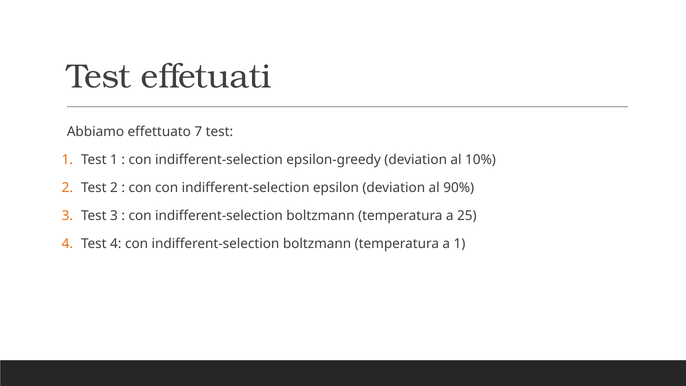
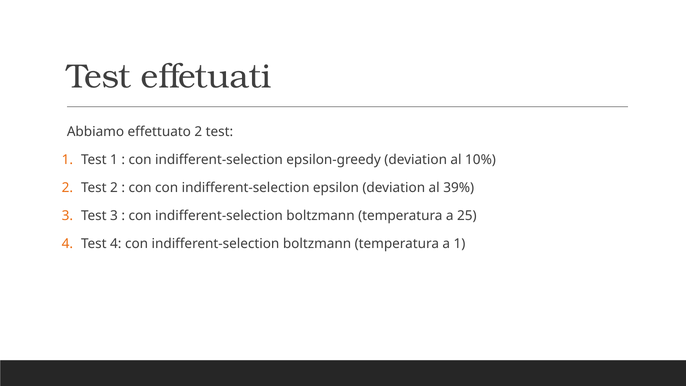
effettuato 7: 7 -> 2 (198, 132)
90%: 90% -> 39% (459, 188)
